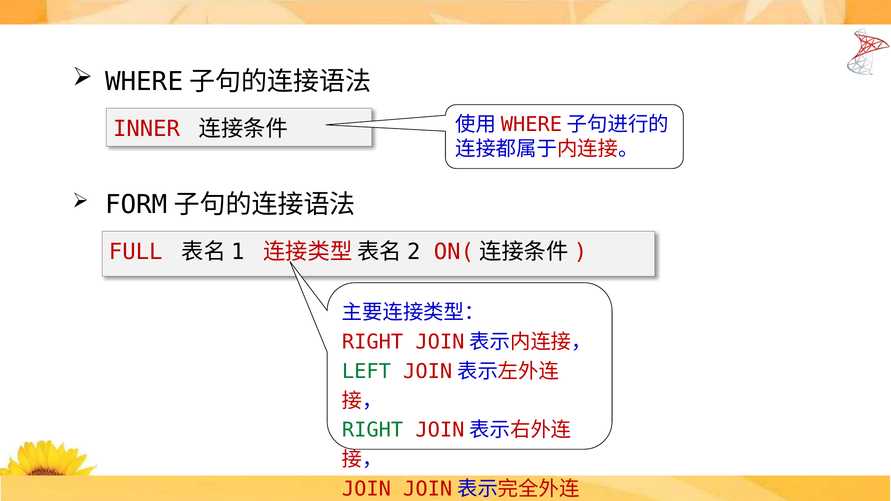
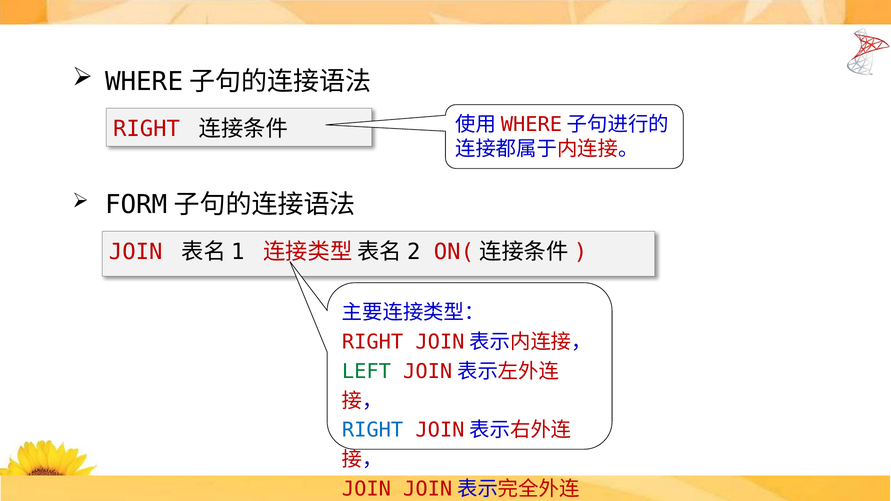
INNER: INNER -> RIGHT (147, 129)
FULL: FULL -> JOIN (136, 252)
RIGHT colour: green -> blue (373, 430)
